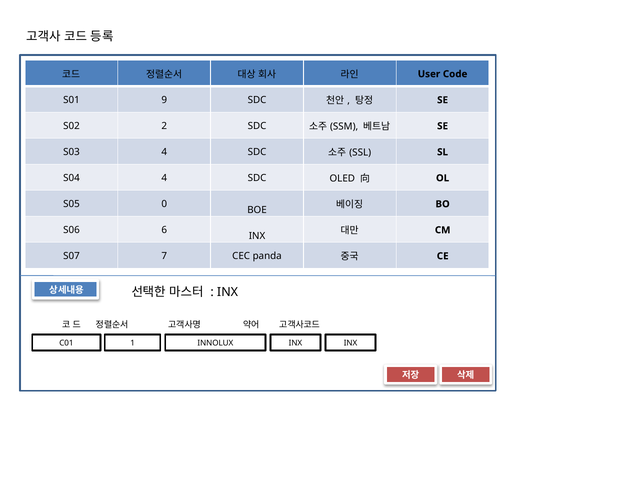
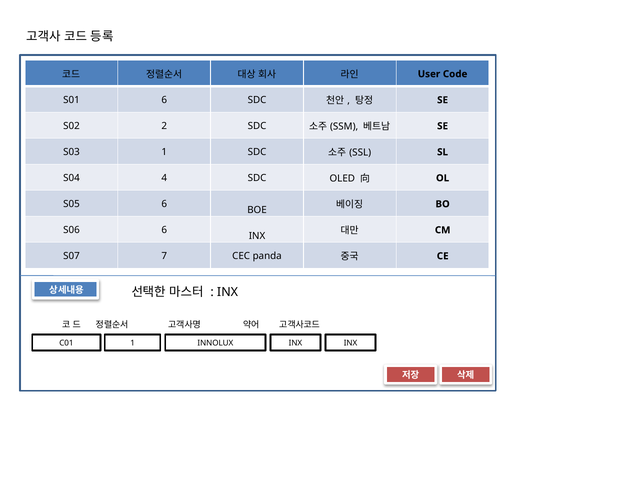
S01 9: 9 -> 6 (164, 100)
S03 4: 4 -> 1 (164, 152)
S05 0: 0 -> 6 (164, 204)
